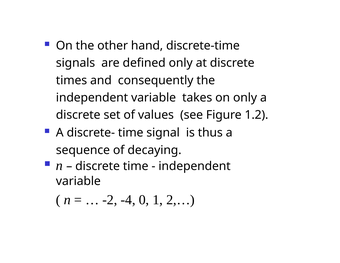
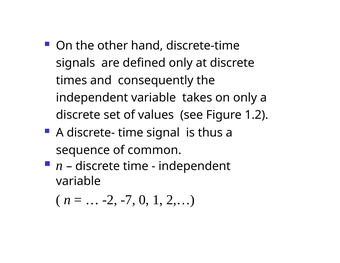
decaying: decaying -> common (154, 150)
-4: -4 -> -7 (128, 200)
